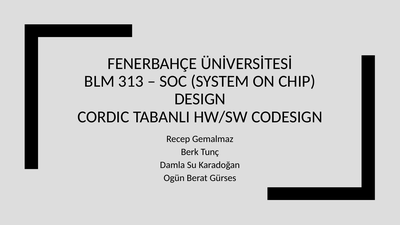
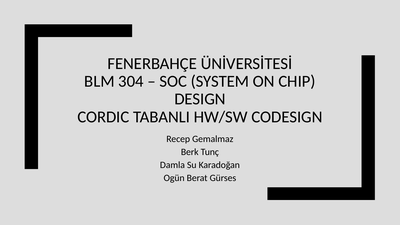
313: 313 -> 304 (131, 81)
